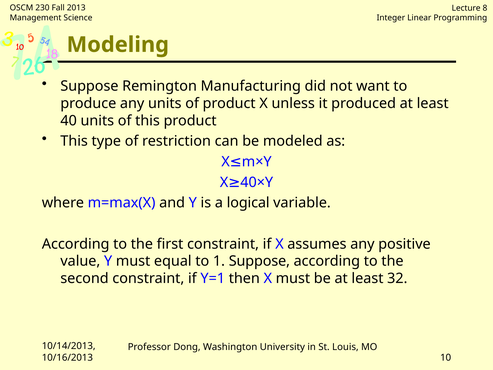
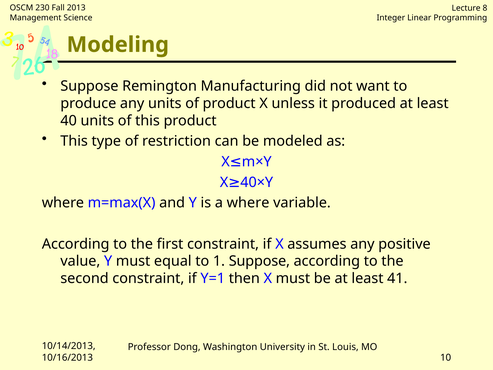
a logical: logical -> where (248, 203)
32: 32 -> 41 (397, 278)
